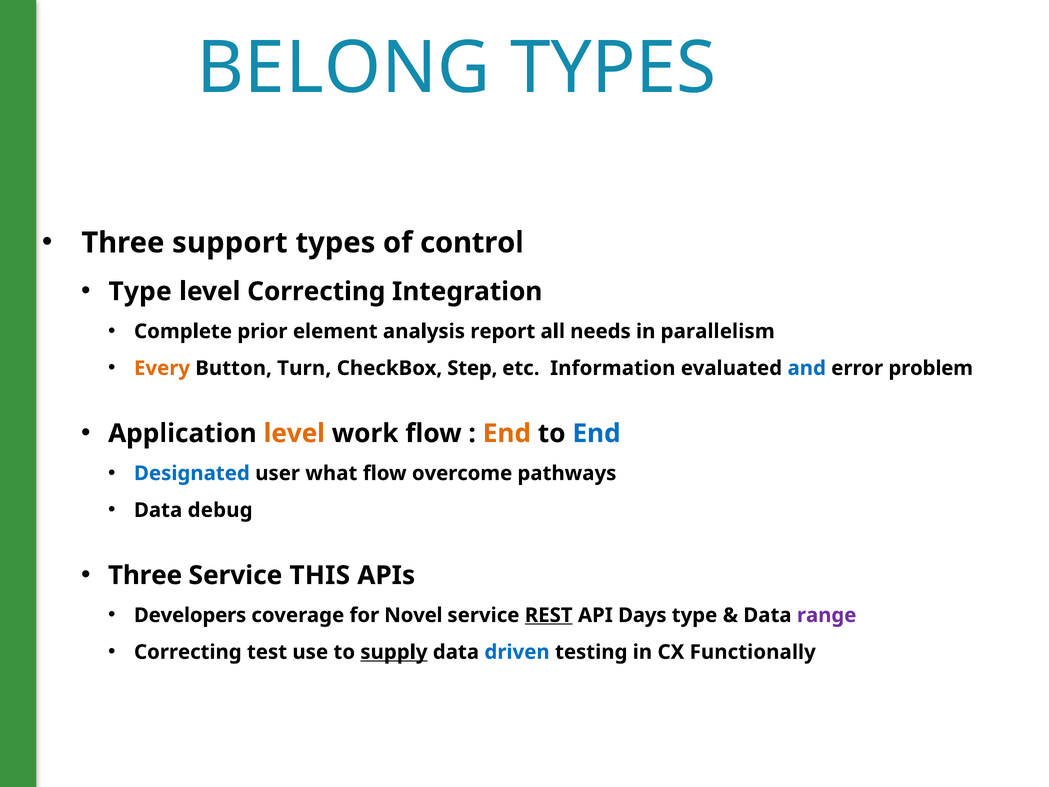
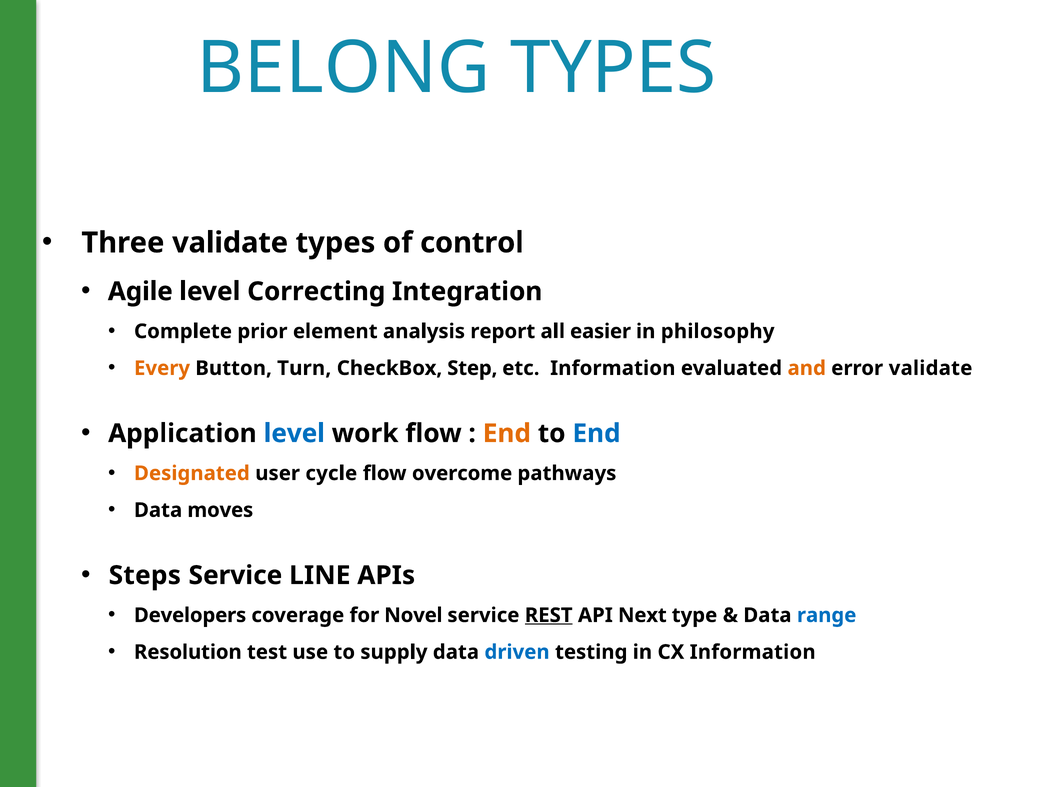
Three support: support -> validate (230, 243)
Type: Type -> Agile (140, 291)
needs: needs -> easier (601, 331)
parallelism: parallelism -> philosophy (718, 331)
and colour: blue -> orange (807, 368)
error problem: problem -> validate (931, 368)
level colour: orange -> blue (294, 433)
Designated colour: blue -> orange (192, 473)
what: what -> cycle (331, 473)
debug: debug -> moves (220, 510)
Three: Three -> Steps (145, 575)
THIS: THIS -> LINE (320, 575)
Days: Days -> Next (642, 615)
range colour: purple -> blue (827, 615)
Correcting: Correcting -> Resolution (188, 652)
supply underline: present -> none (394, 652)
CX Functionally: Functionally -> Information (753, 652)
